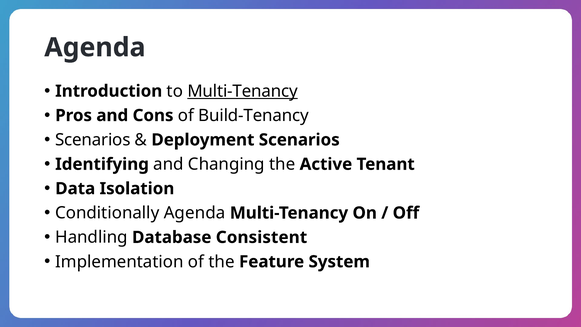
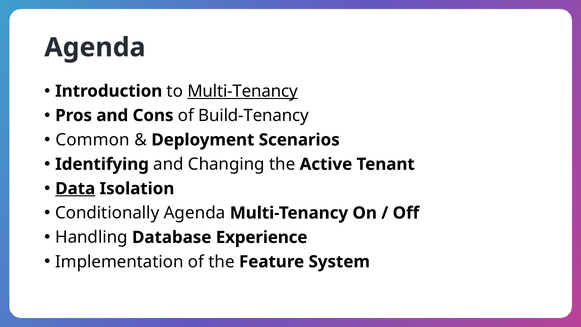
Scenarios: Scenarios -> Common (93, 140)
Data underline: none -> present (75, 189)
Consistent: Consistent -> Experience (262, 237)
